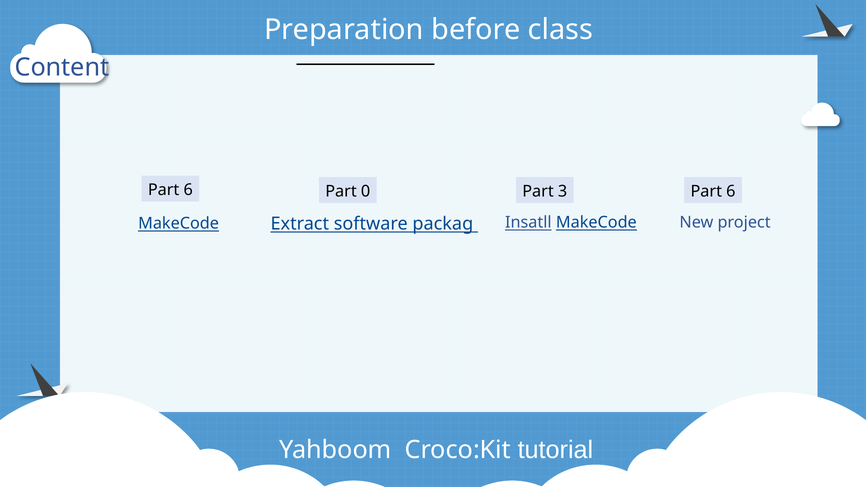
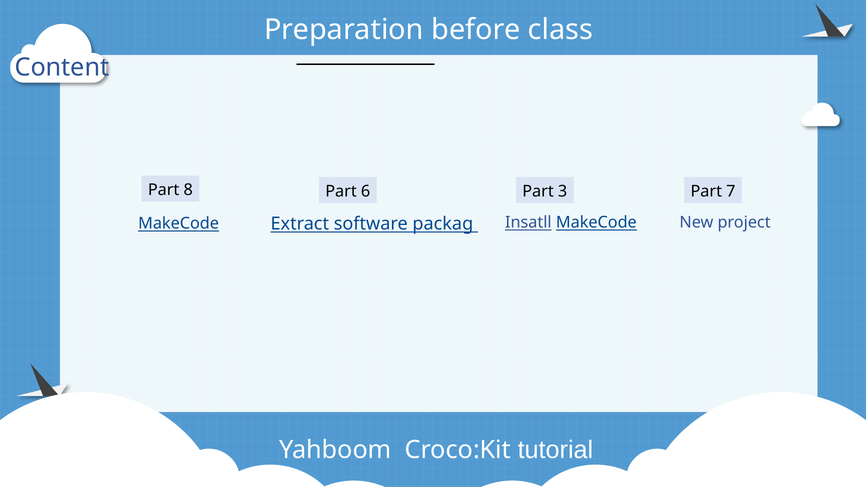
6: 6 -> 8 (188, 190)
0: 0 -> 6 (366, 191)
6: 6 -> 7 (731, 191)
